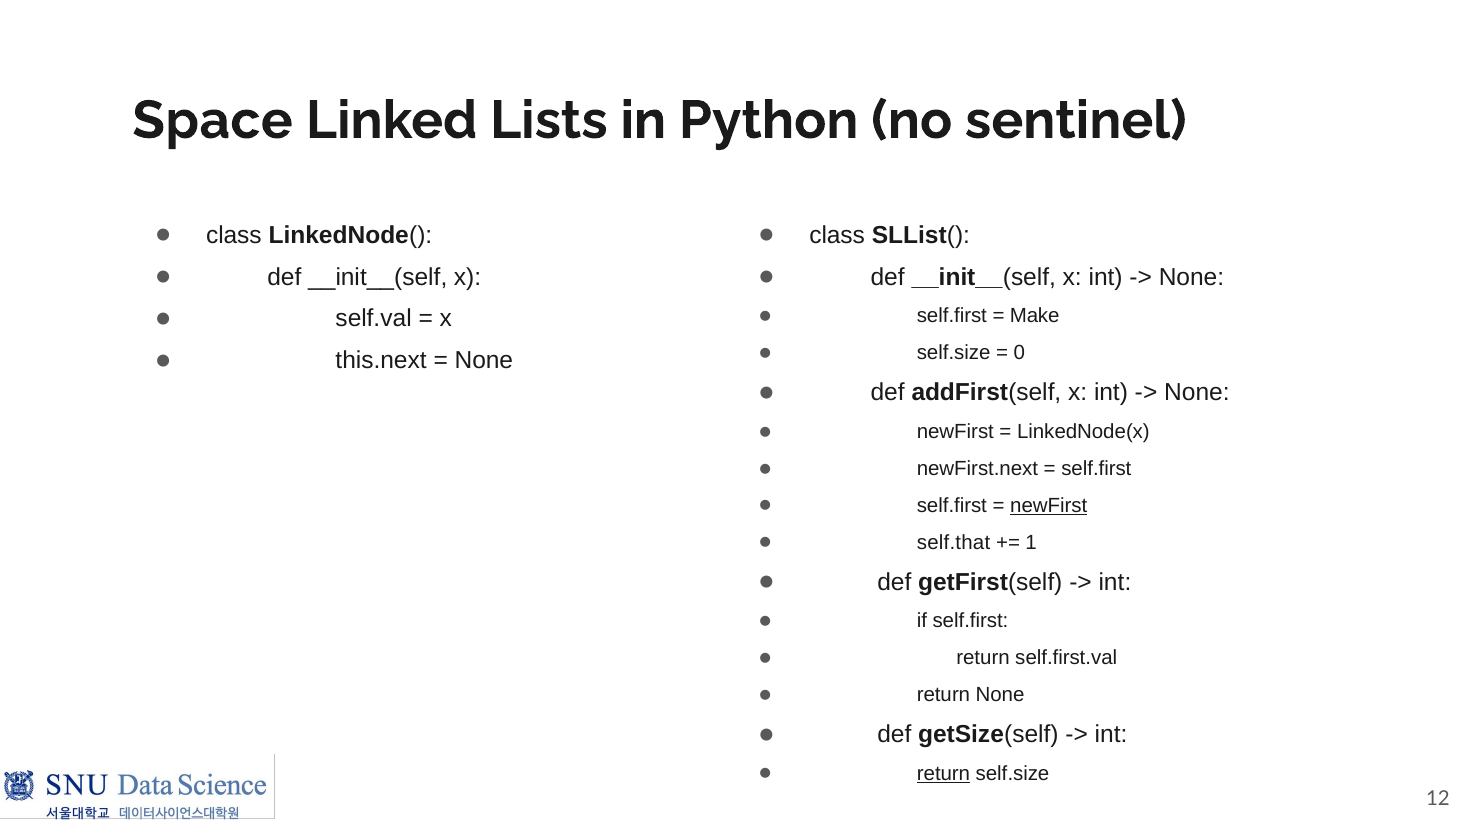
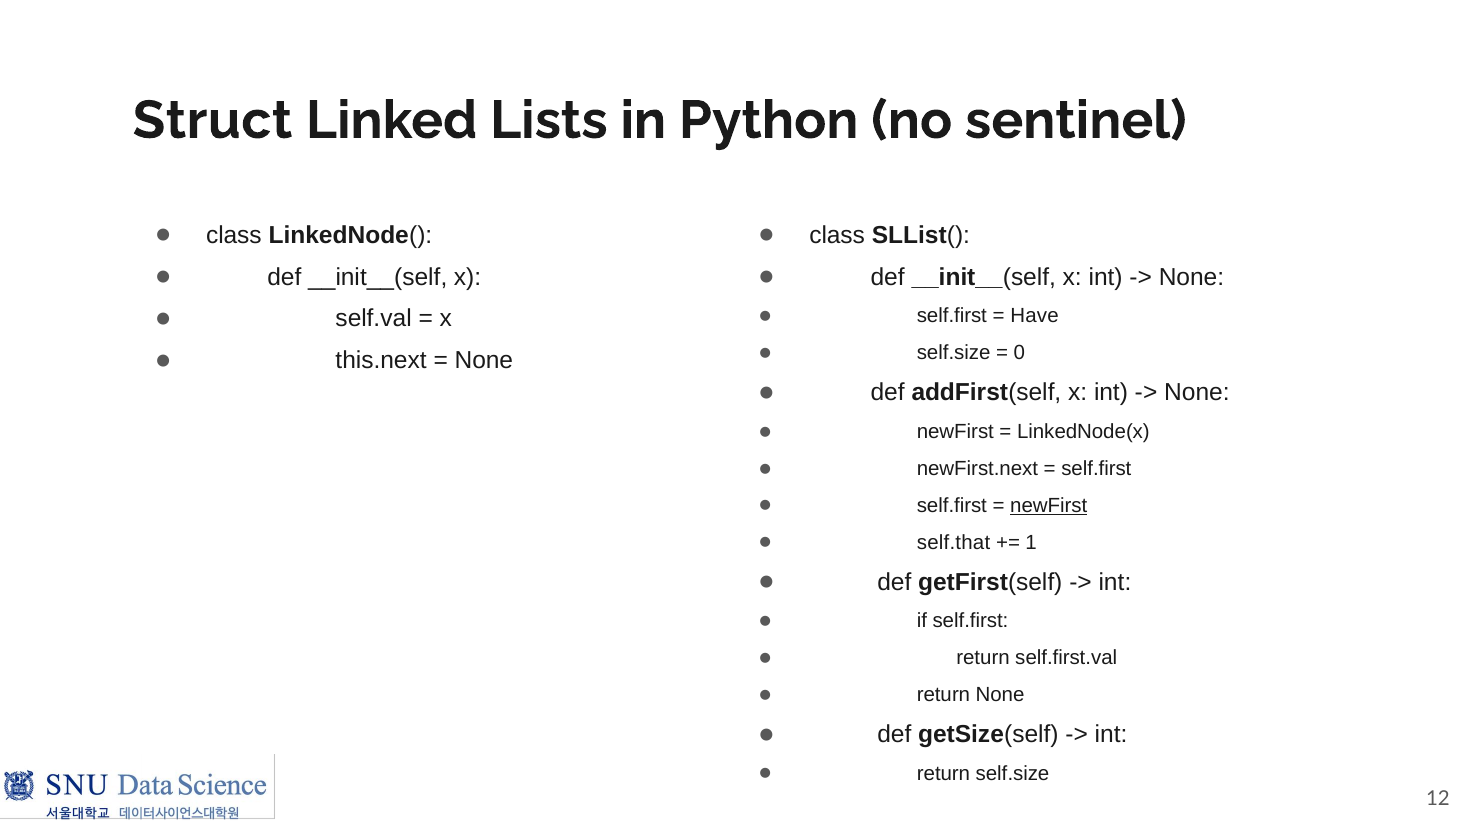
Space: Space -> Struct (212, 120)
Make: Make -> Have (1034, 316)
return underline: present -> none (944, 774)
